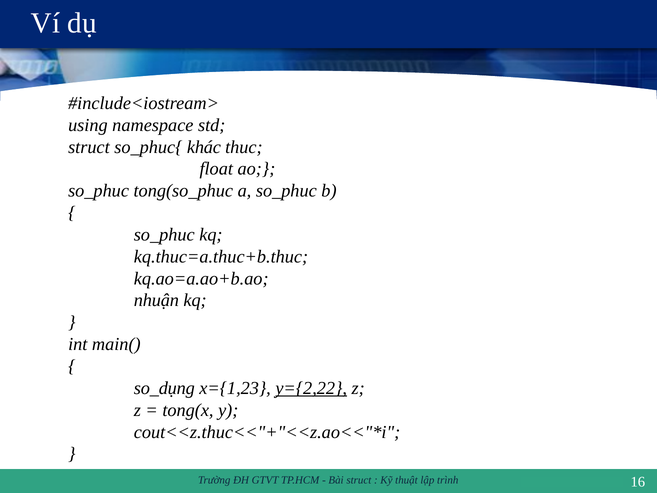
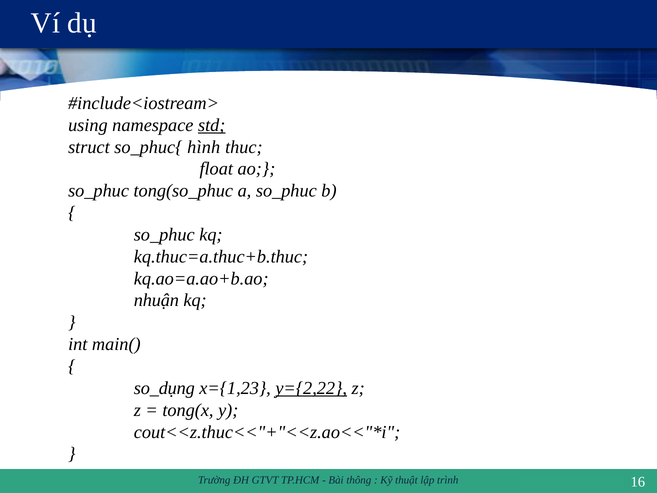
std underline: none -> present (212, 125)
khác: khác -> hình (204, 147)
Bài struct: struct -> thông (359, 480)
